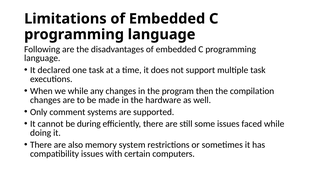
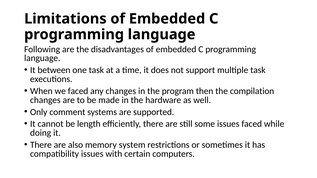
declared: declared -> between (54, 70)
we while: while -> faced (78, 91)
during: during -> length (89, 124)
